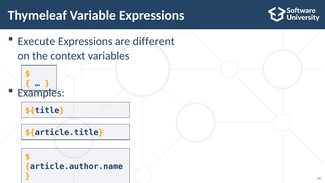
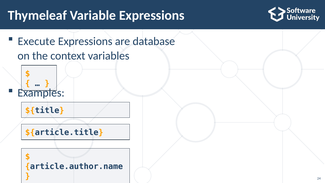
different: different -> database (154, 41)
